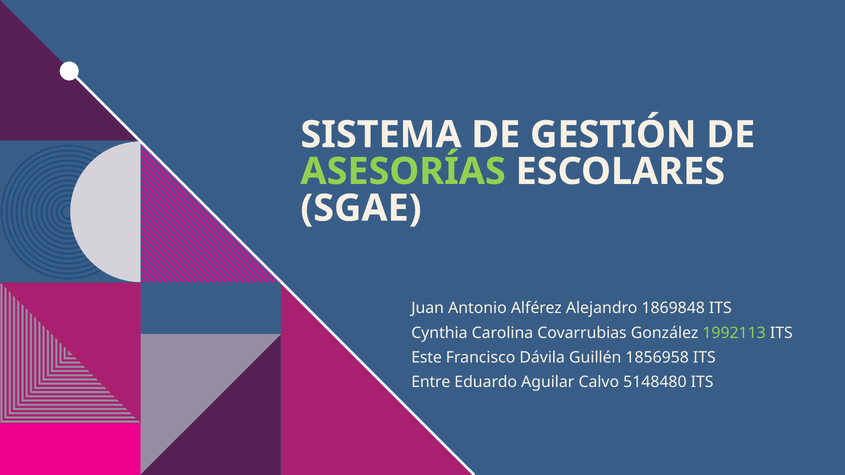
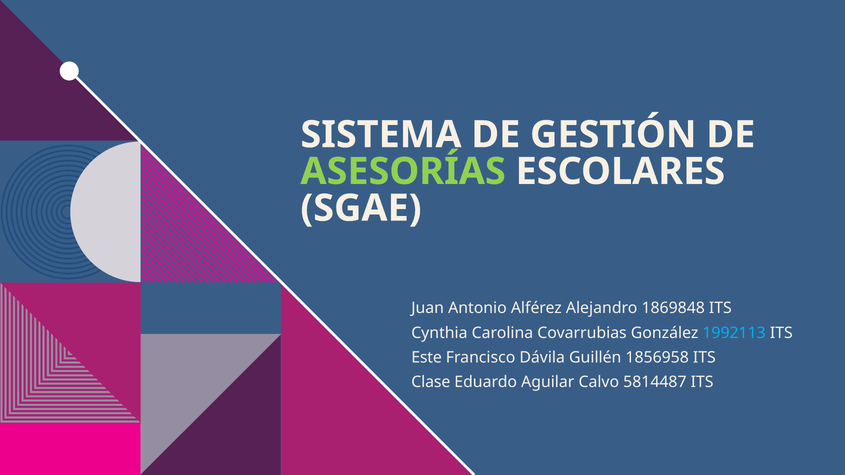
1992113 colour: light green -> light blue (734, 333)
Entre: Entre -> Clase (431, 382)
5148480: 5148480 -> 5814487 (655, 382)
